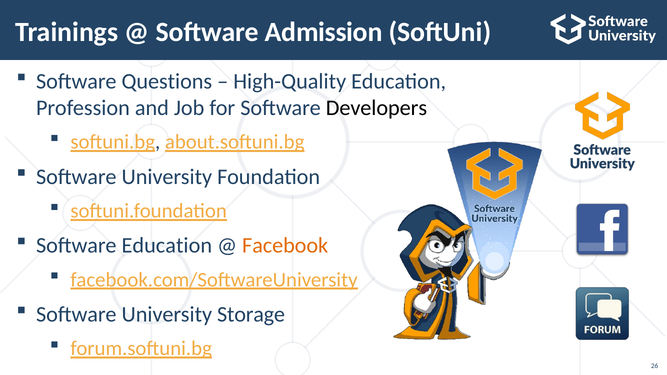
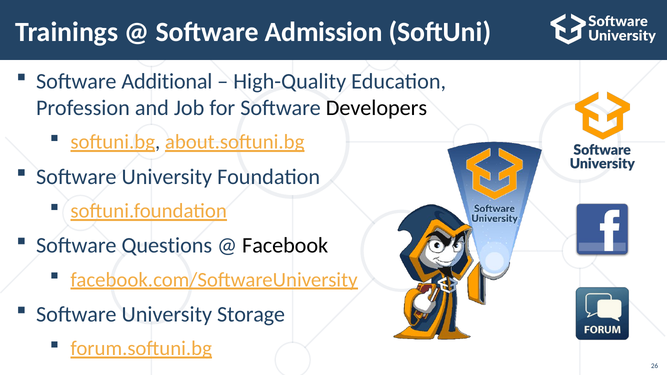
Questions: Questions -> Additional (167, 81)
Software Education: Education -> Questions (167, 246)
Facebook colour: orange -> black (285, 246)
